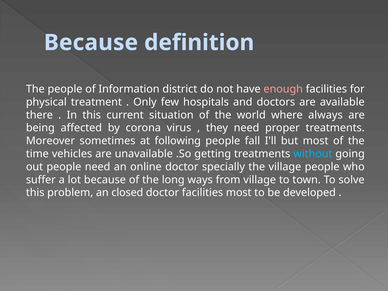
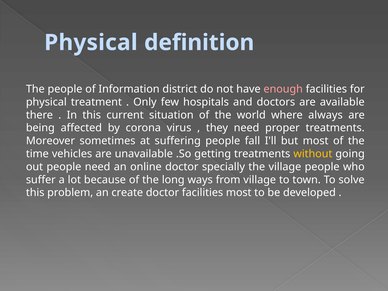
Because: Because -> Physical (91, 43)
following: following -> suffering (178, 141)
without colour: light blue -> yellow (313, 154)
closed: closed -> create (127, 193)
